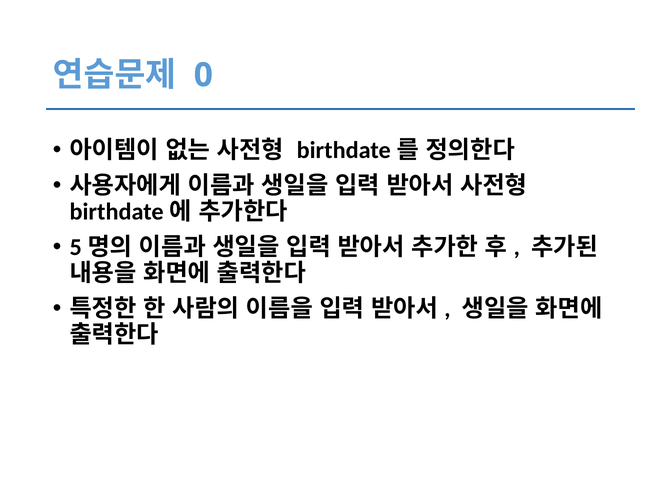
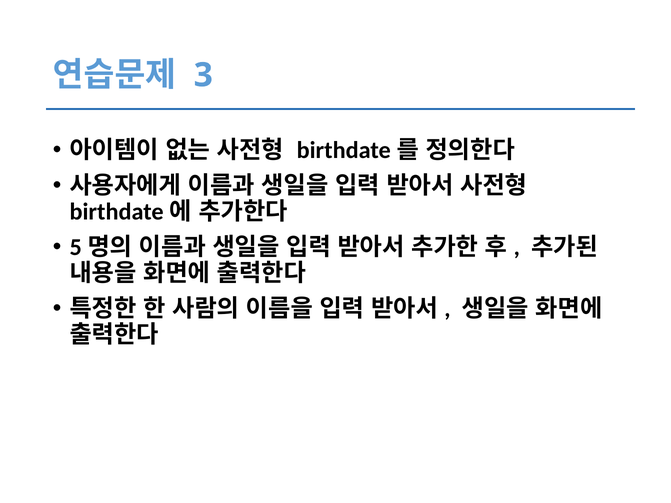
0: 0 -> 3 (203, 75)
